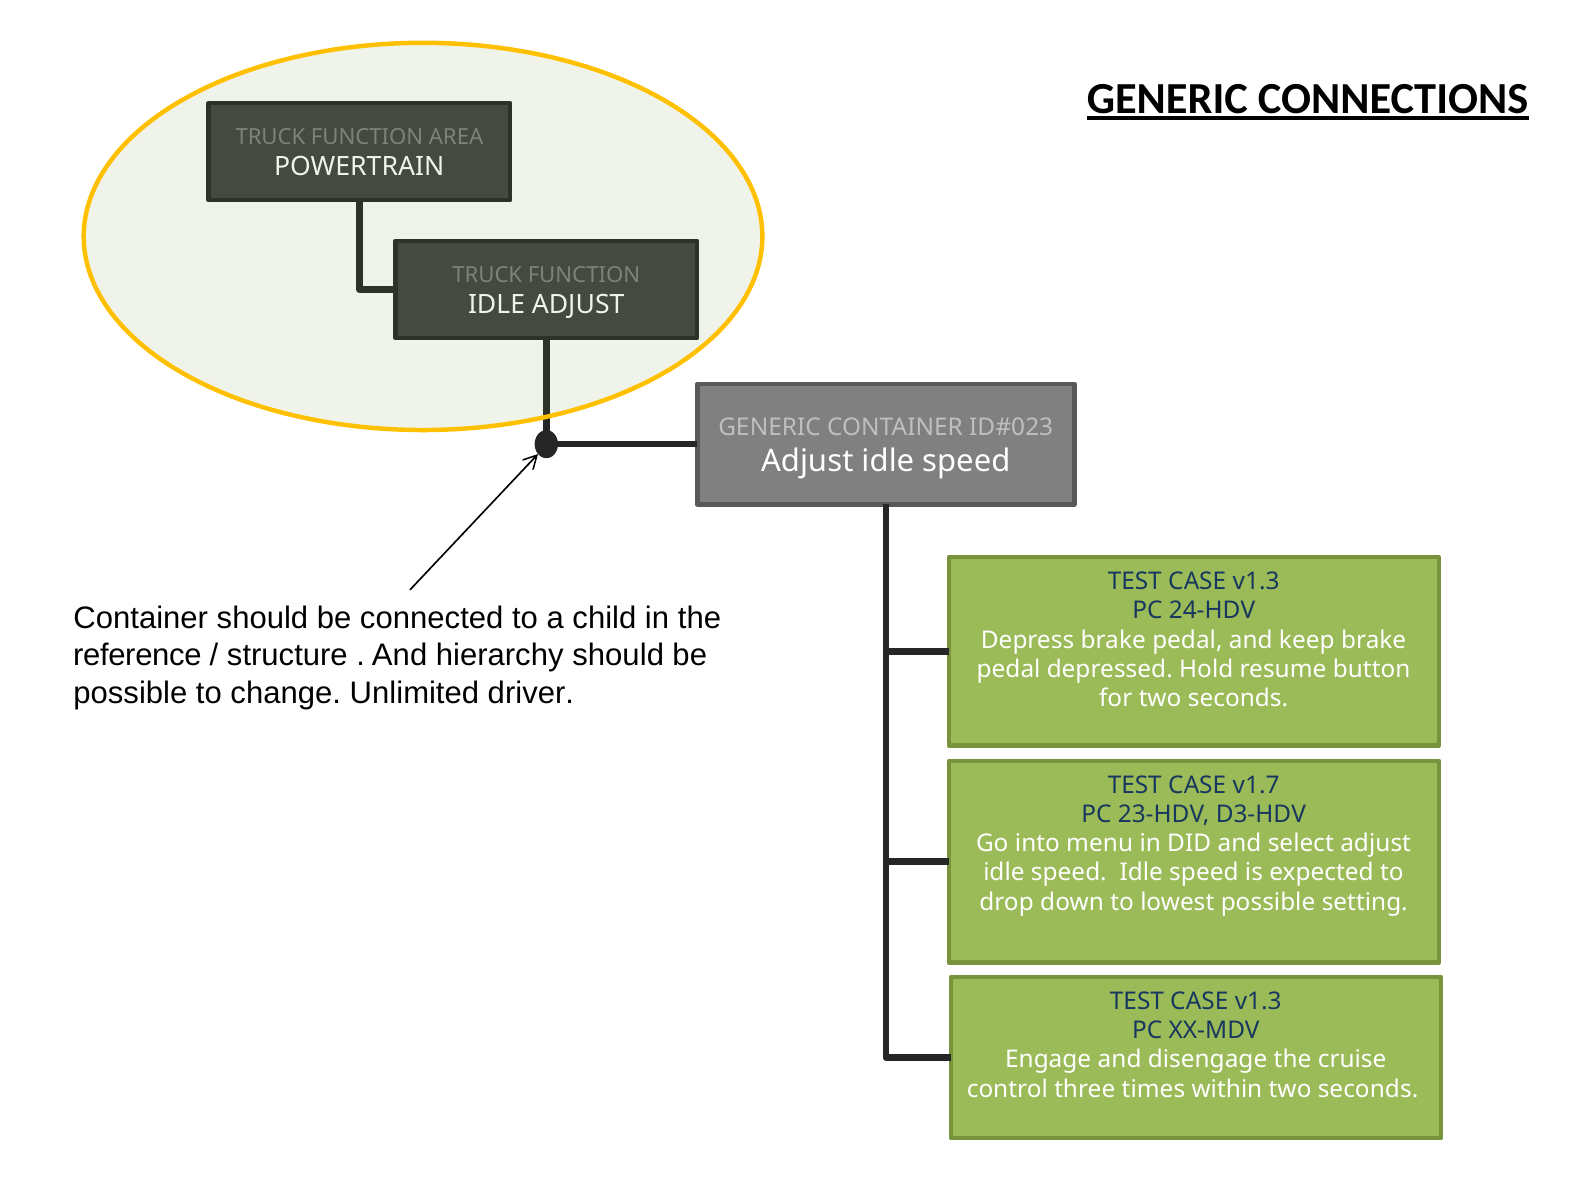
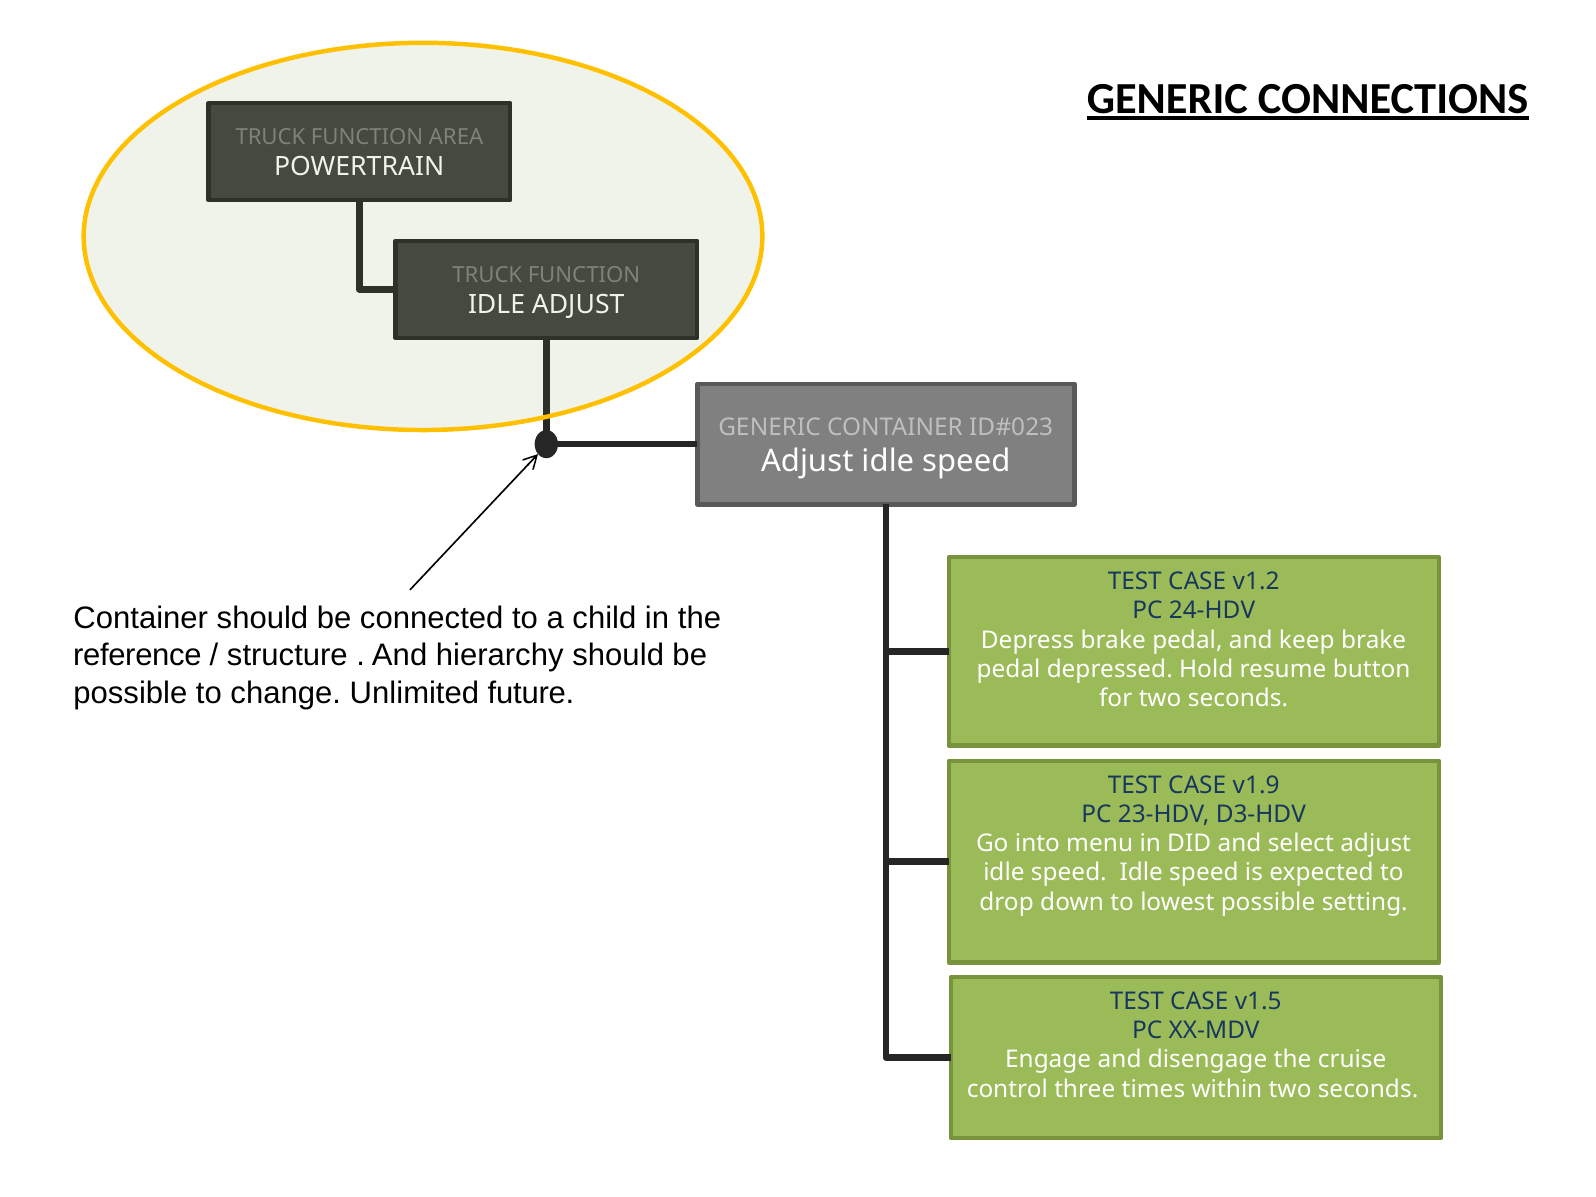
v1.3: v1.3 -> v1.2 (1256, 581)
driver: driver -> future (531, 693)
v1.7: v1.7 -> v1.9 (1256, 785)
v1.3: v1.3 -> v1.5 (1258, 1001)
